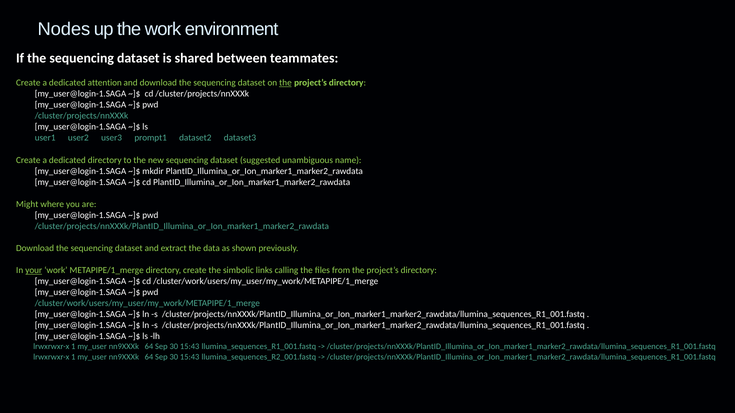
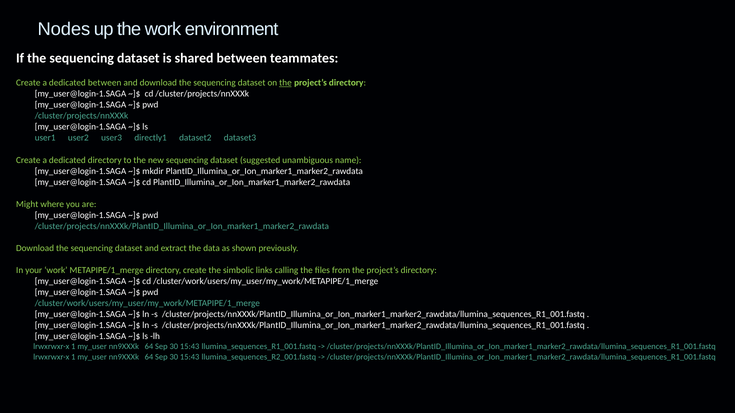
dedicated attention: attention -> between (105, 83)
prompt1: prompt1 -> directly1 (151, 138)
your underline: present -> none (34, 270)
